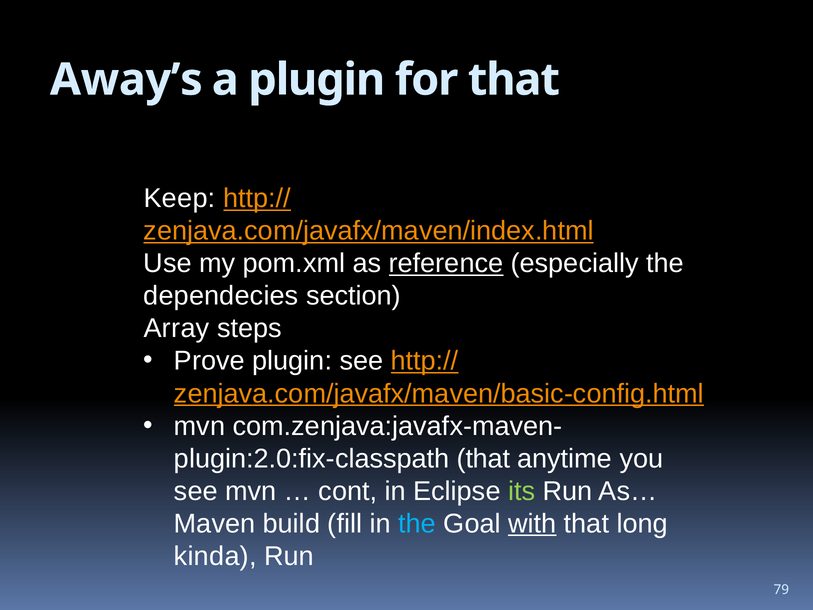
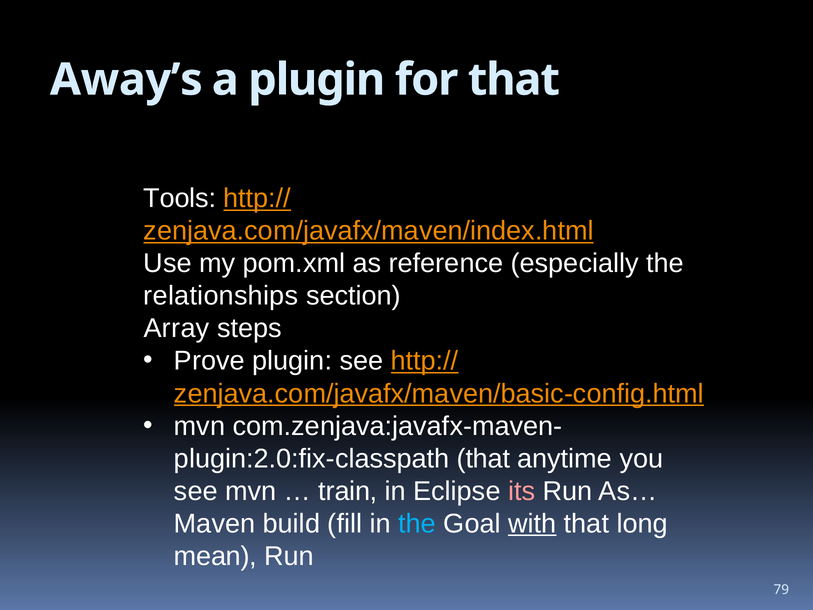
Keep: Keep -> Tools (180, 198)
reference underline: present -> none (446, 263)
dependecies: dependecies -> relationships (221, 296)
cont: cont -> train (348, 491)
its colour: light green -> pink (522, 491)
kinda: kinda -> mean (215, 556)
